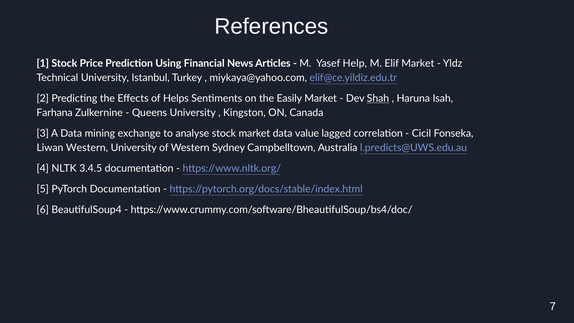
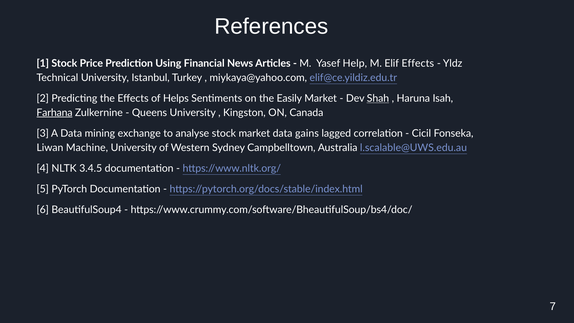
Elif Market: Market -> Effects (418, 63)
Farhana underline: none -> present (54, 113)
value: value -> gains (307, 133)
Liwan Western: Western -> Machine (87, 148)
l.predicts@UWS.edu.au: l.predicts@UWS.edu.au -> l.scalable@UWS.edu.au (413, 148)
